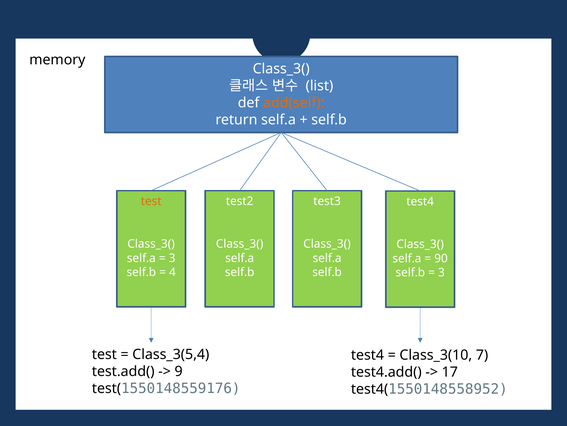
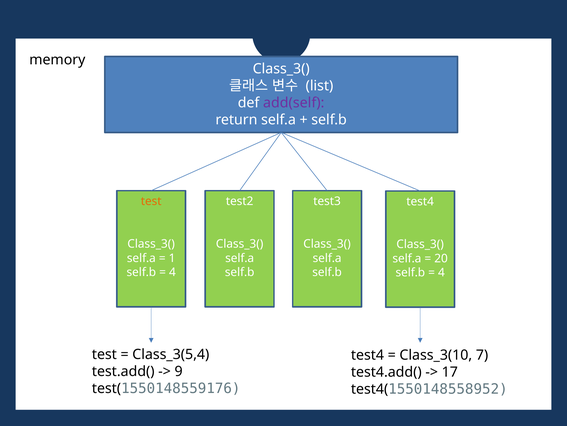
add(self colour: orange -> purple (294, 103)
3: 3 -> 1 (172, 258)
90: 90 -> 20 (441, 258)
3: 3 -> 4 (441, 272)
